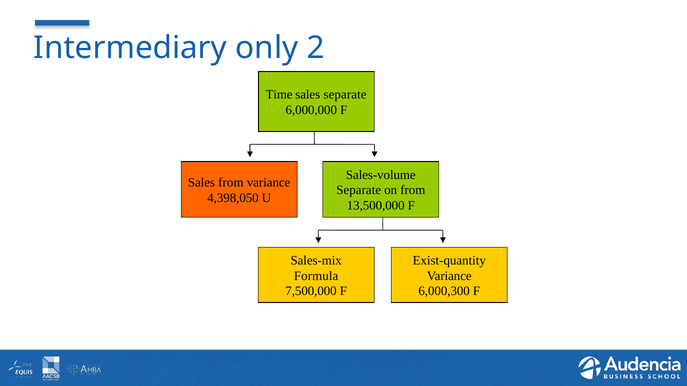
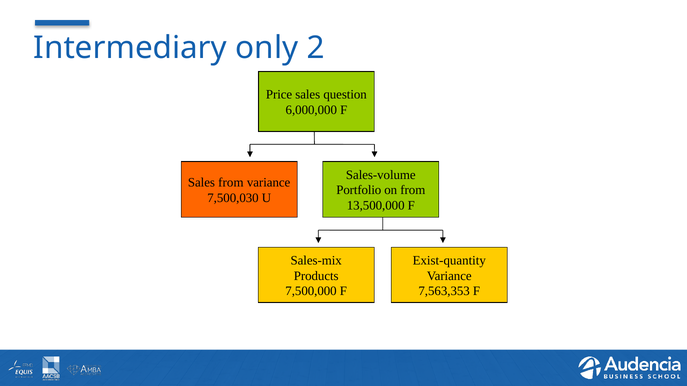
Time: Time -> Price (279, 95)
sales separate: separate -> question (345, 95)
Separate: Separate -> Portfolio (359, 190)
4,398,050: 4,398,050 -> 7,500,030 (233, 198)
Formula: Formula -> Products (316, 276)
6,000,300: 6,000,300 -> 7,563,353 (444, 292)
